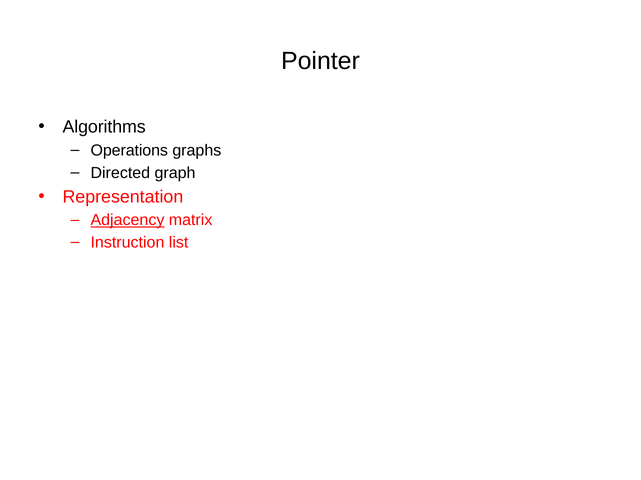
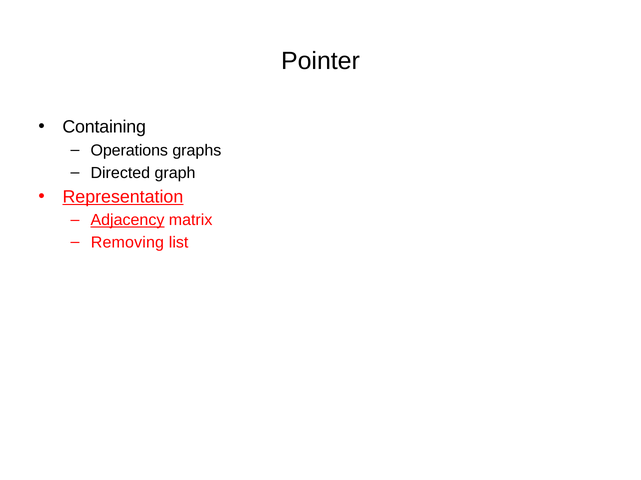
Algorithms: Algorithms -> Containing (104, 127)
Representation underline: none -> present (123, 197)
Instruction: Instruction -> Removing (127, 243)
